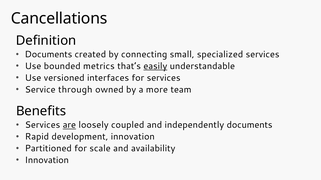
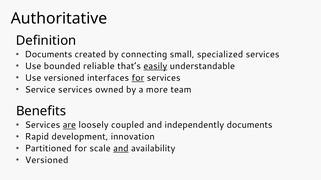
Cancellations: Cancellations -> Authoritative (59, 18)
metrics: metrics -> reliable (99, 66)
for underline: none -> present (138, 78)
Service through: through -> services (75, 90)
and underline: none -> present (121, 149)
Innovation: Innovation -> Versioned (47, 161)
